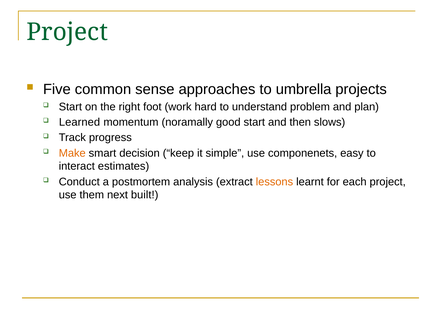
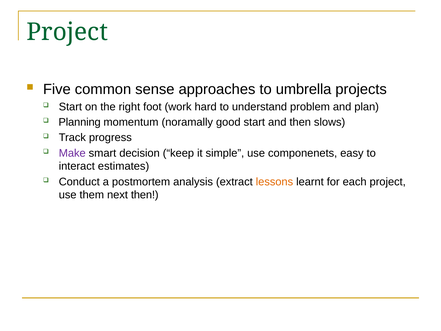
Learned: Learned -> Planning (80, 122)
Make colour: orange -> purple (72, 153)
next built: built -> then (145, 195)
